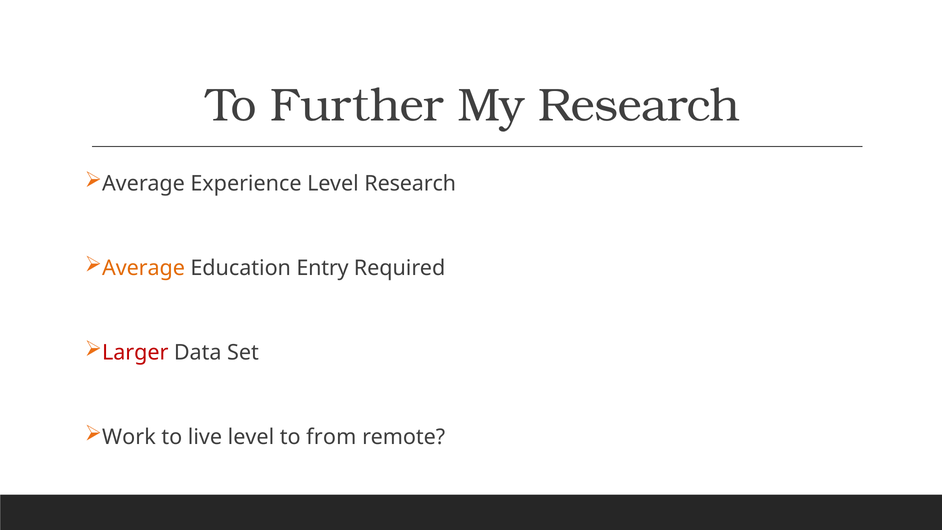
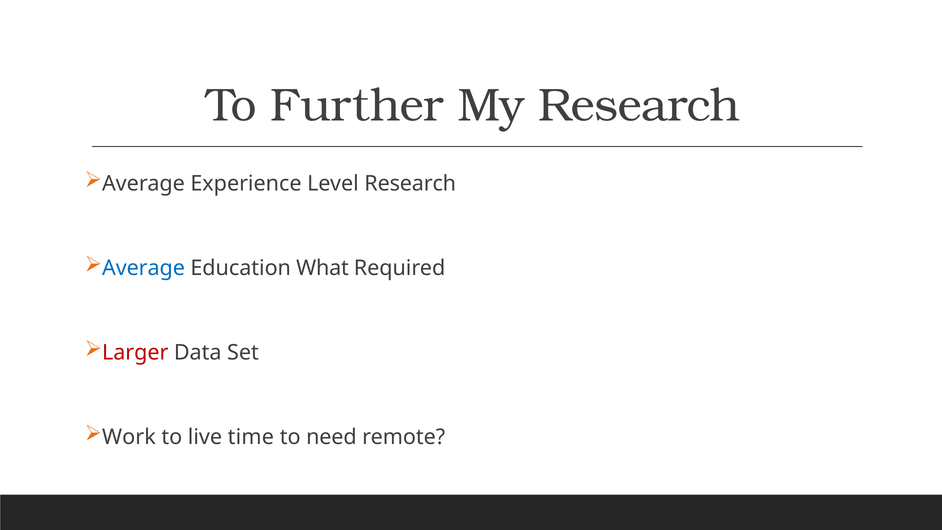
Average colour: orange -> blue (143, 268)
Entry: Entry -> What (323, 268)
live level: level -> time (251, 437)
from: from -> need (331, 437)
